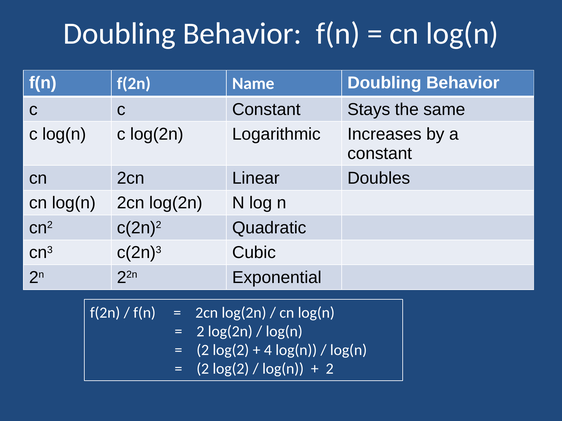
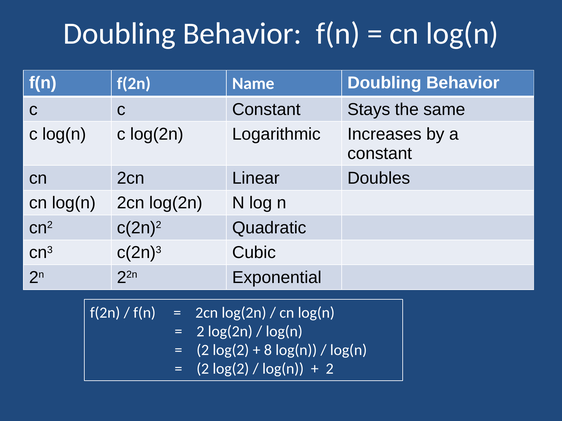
4: 4 -> 8 (268, 350)
